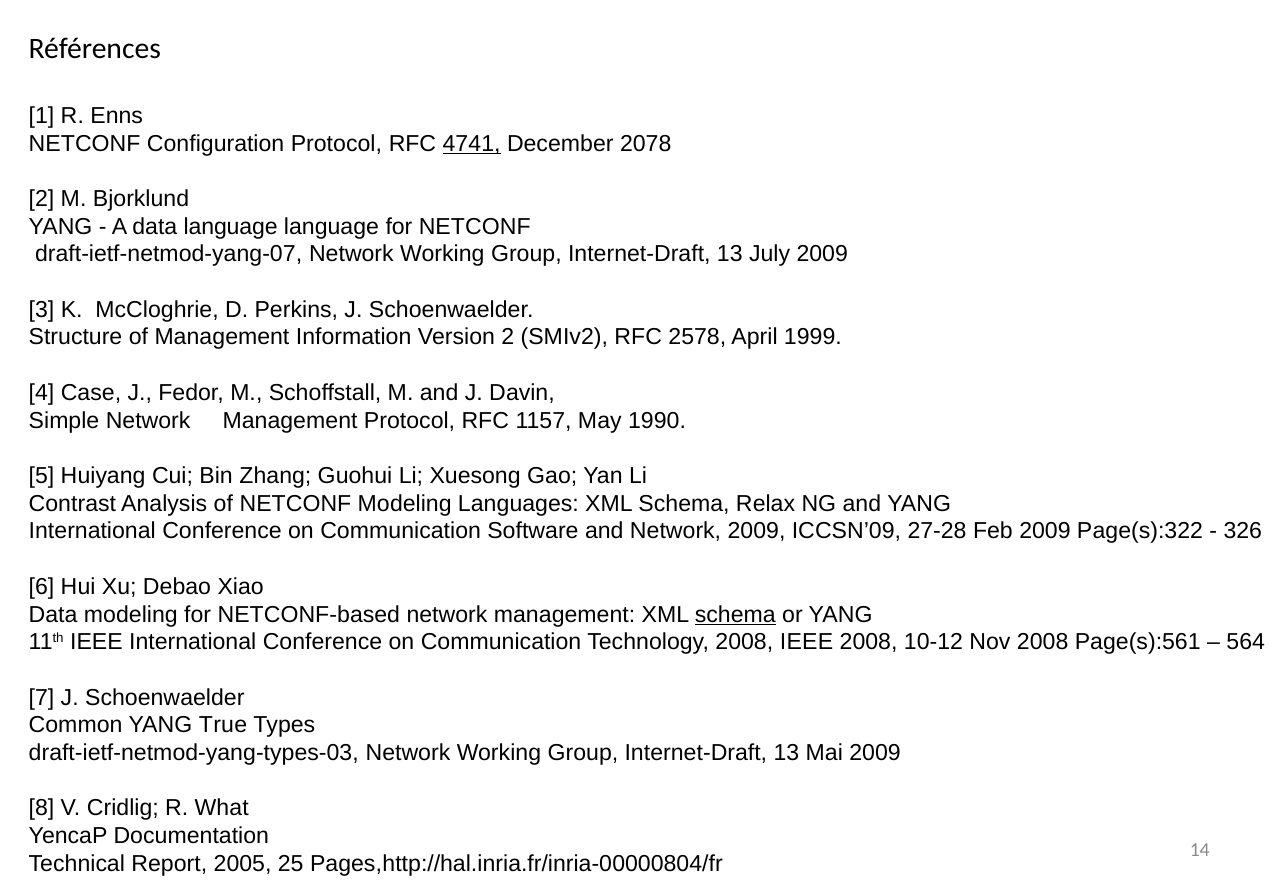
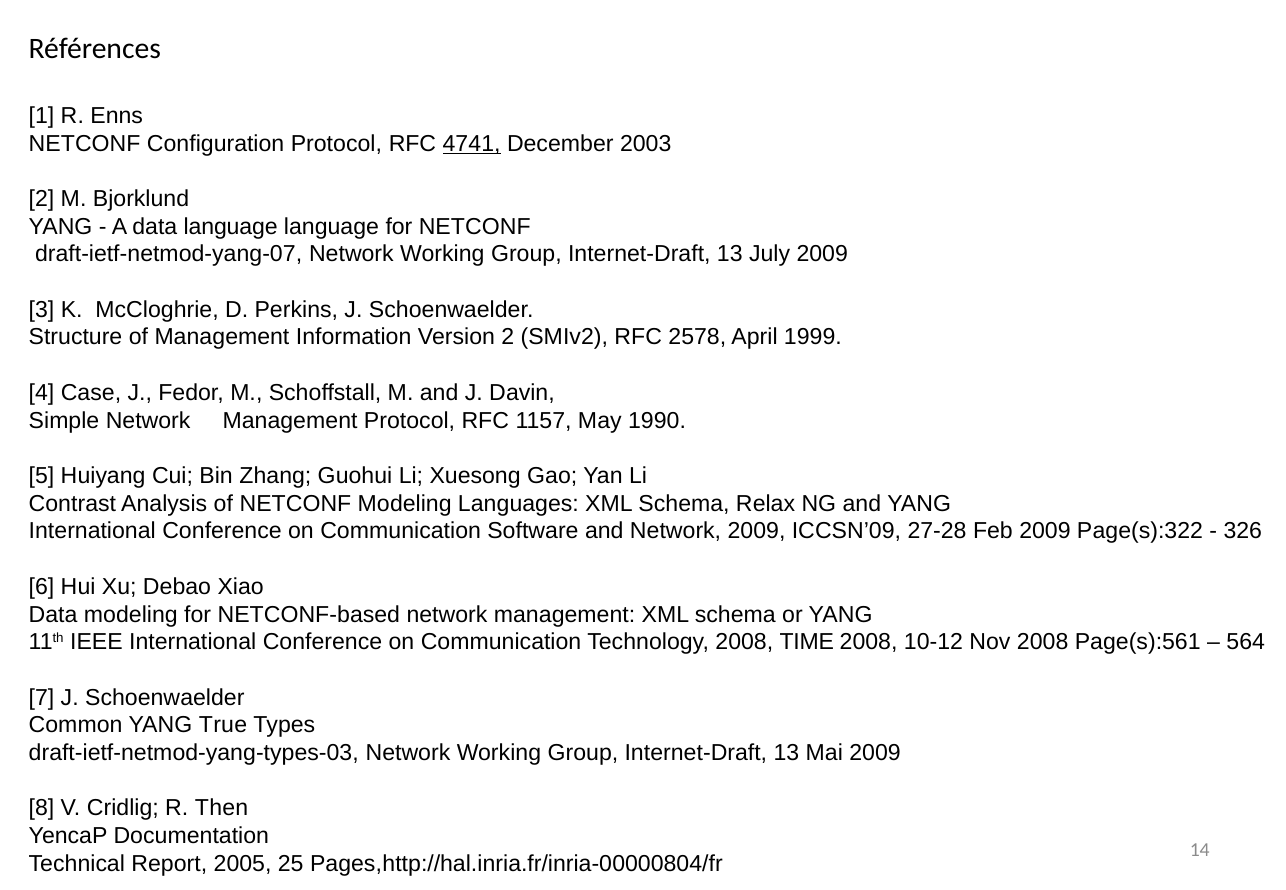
2078: 2078 -> 2003 (646, 143)
schema underline: present -> none (735, 615)
2008 IEEE: IEEE -> TIME (807, 642)
What: What -> Then (222, 809)
